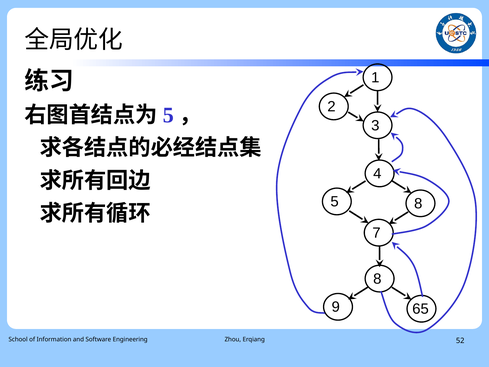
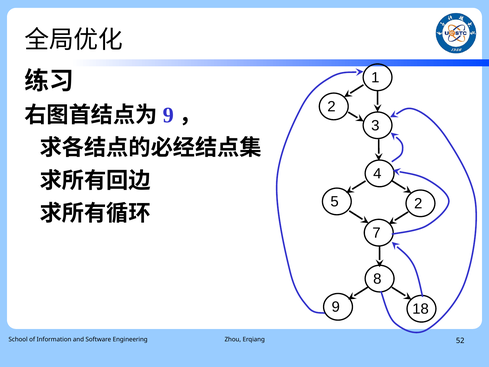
5: 5 -> 9 (168, 115)
5 8: 8 -> 2 (418, 203)
65: 65 -> 18 (421, 309)
